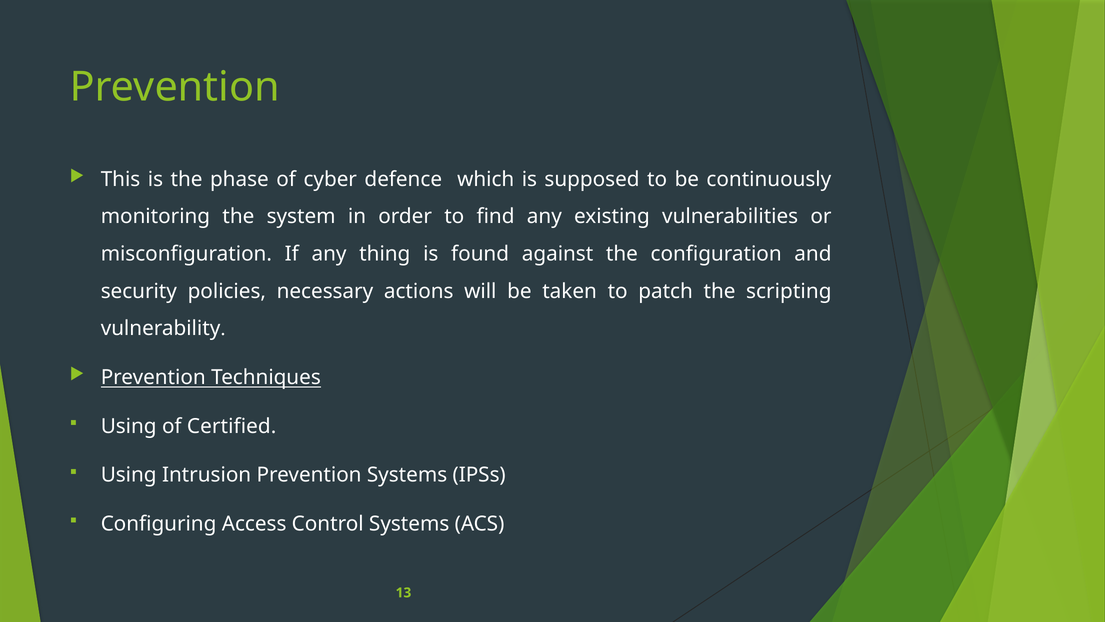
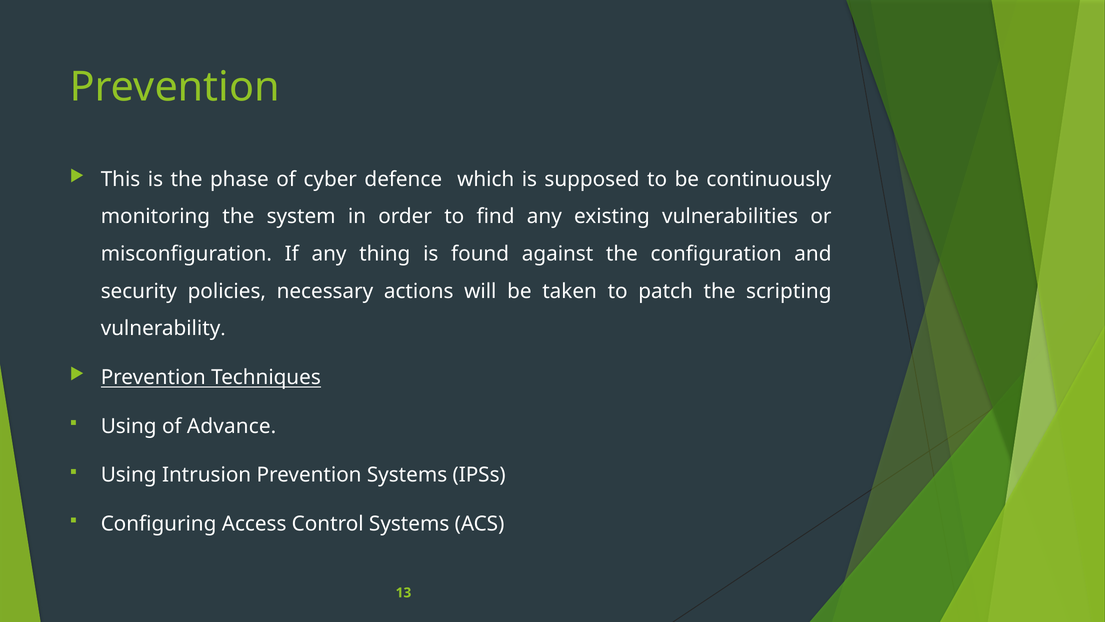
Certified: Certified -> Advance (232, 426)
